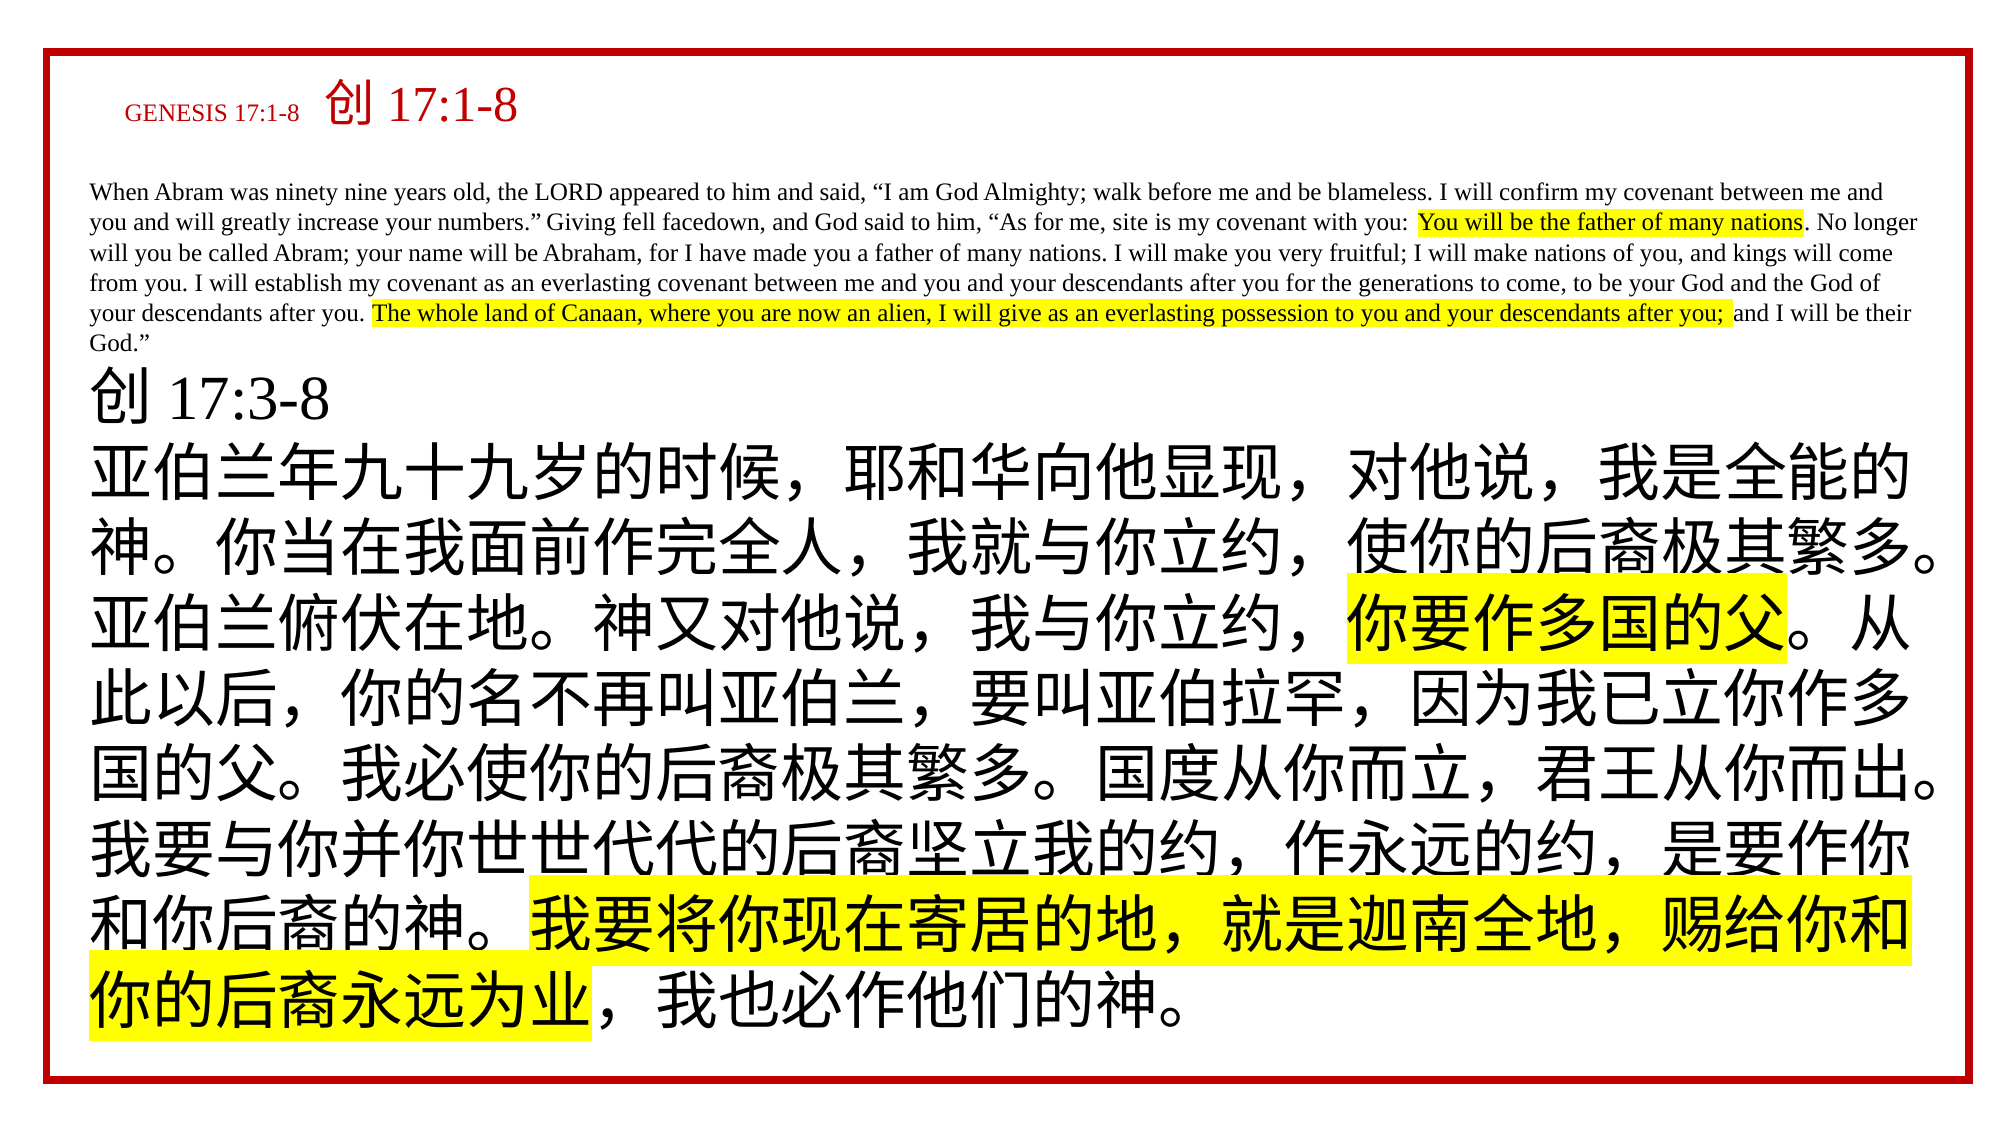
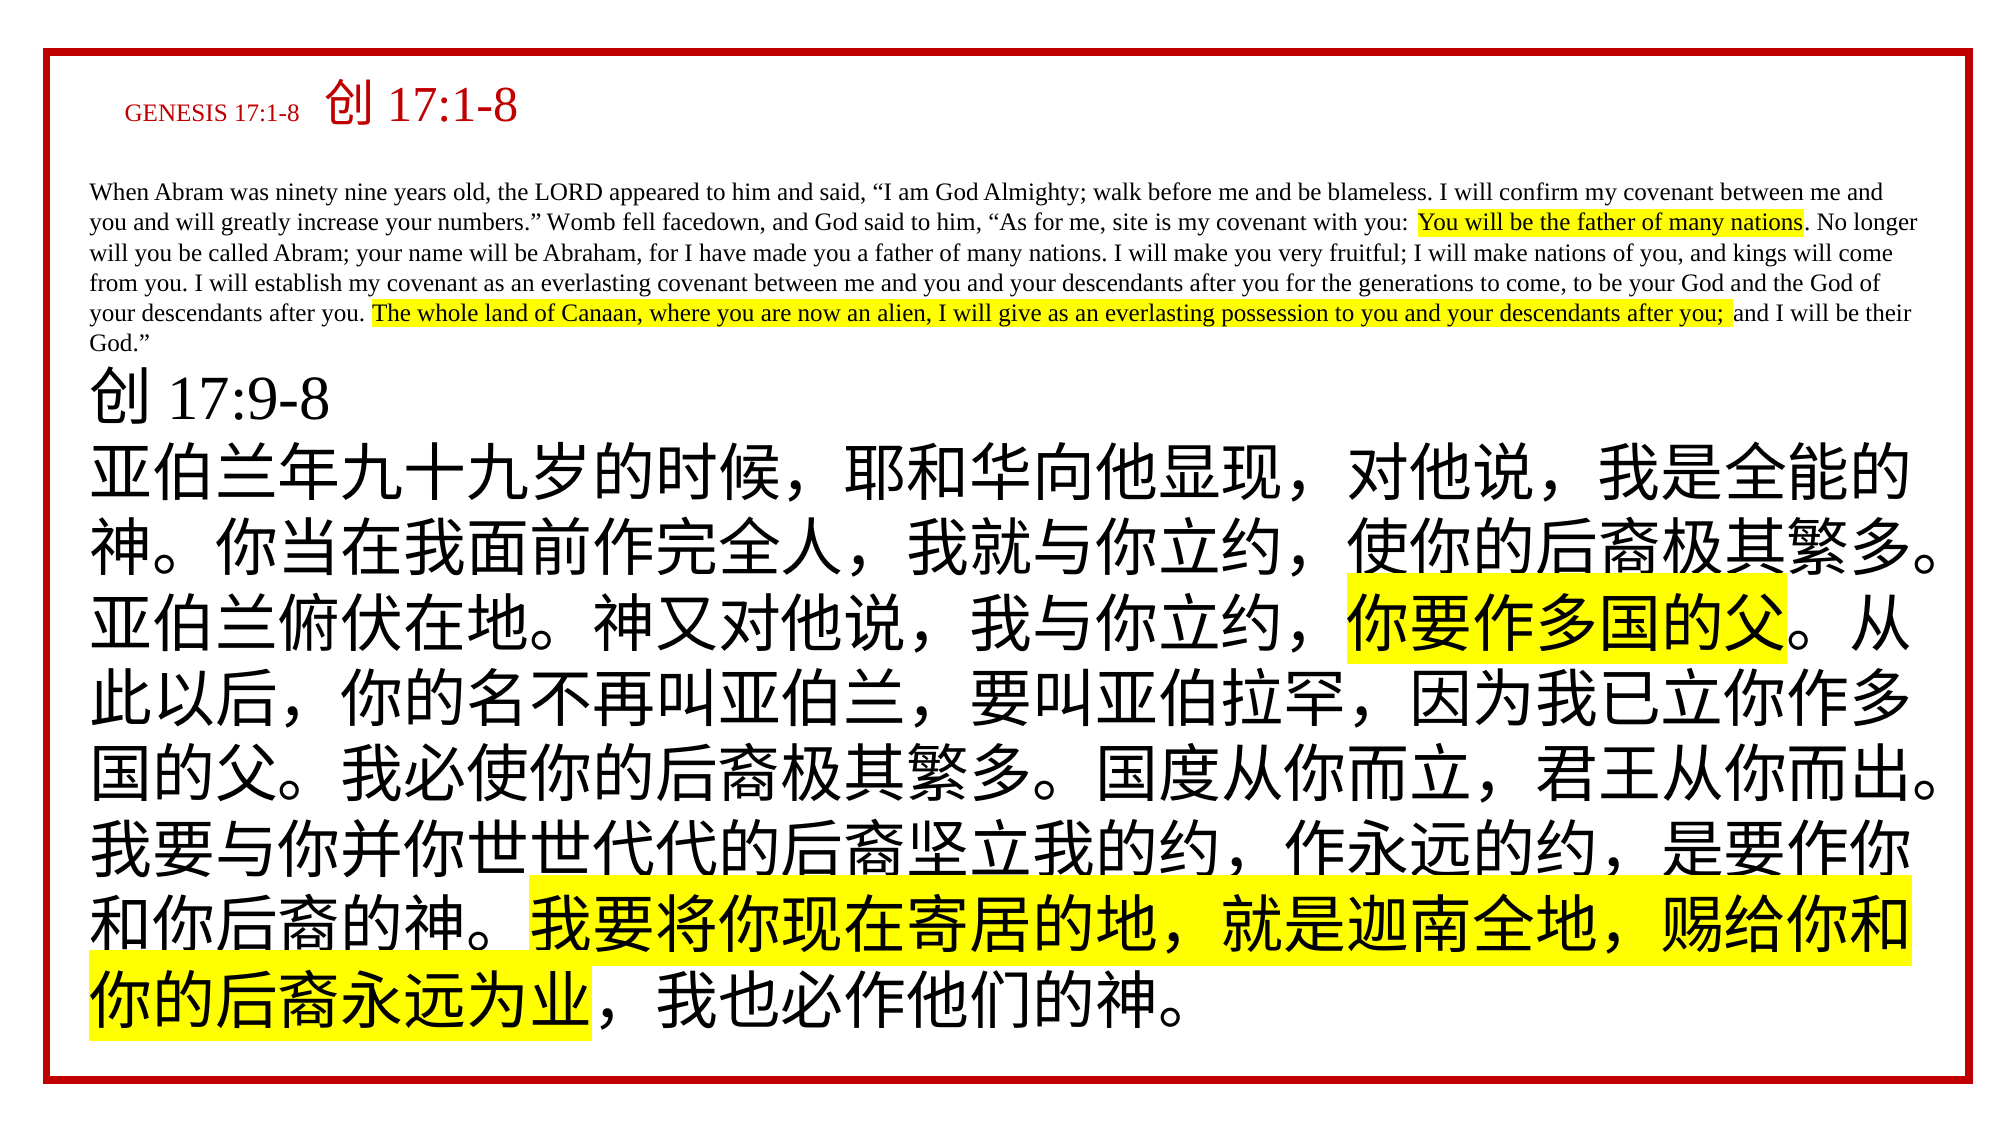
Giving: Giving -> Womb (581, 223)
17:3-8: 17:3-8 -> 17:9-8 (249, 399)
